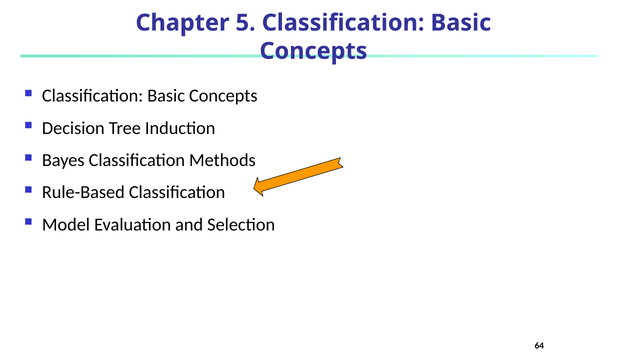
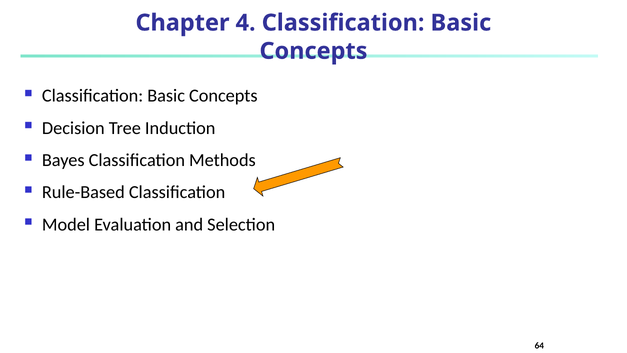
5: 5 -> 4 (246, 23)
